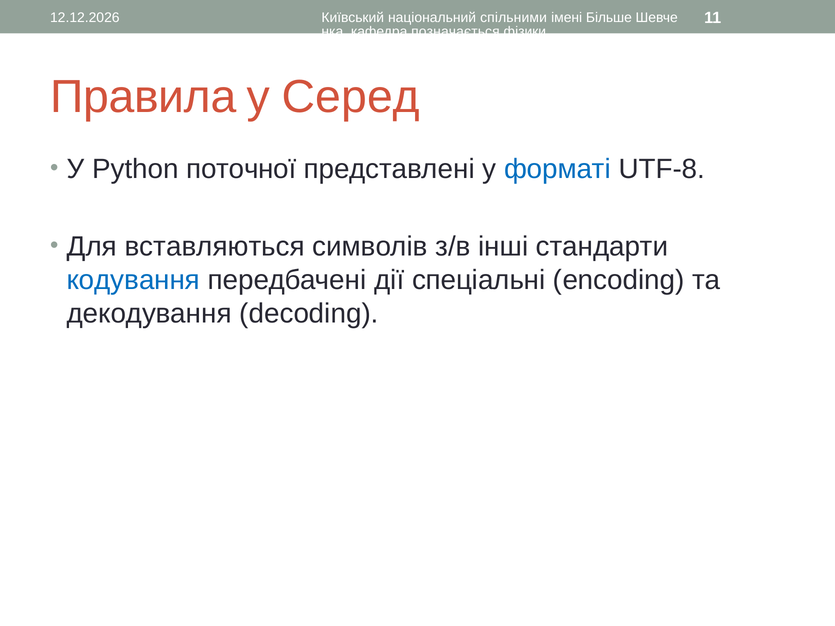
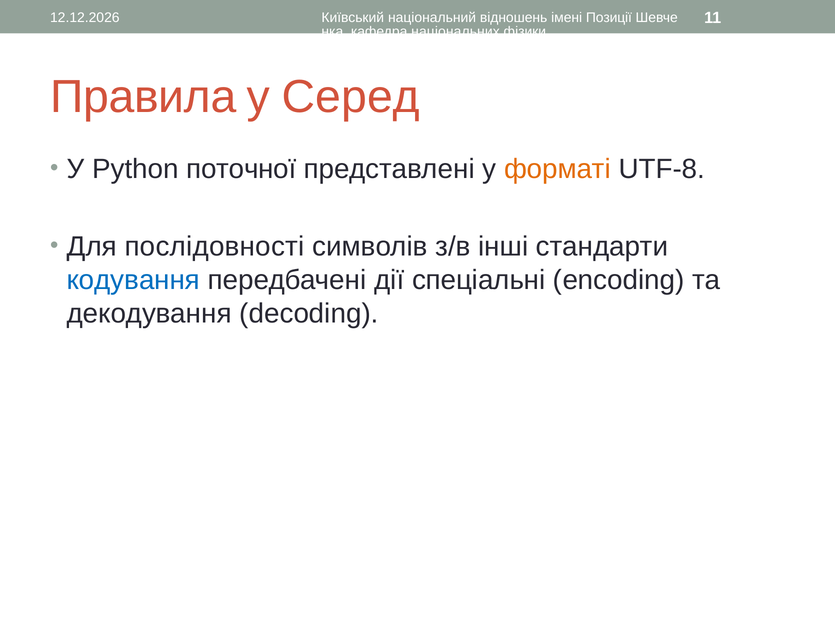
спільними: спільними -> відношень (514, 18)
Більше: Більше -> Позиції (609, 18)
позначається: позначається -> національних (455, 32)
форматі colour: blue -> orange (557, 169)
вставляються: вставляються -> послідовності (215, 247)
